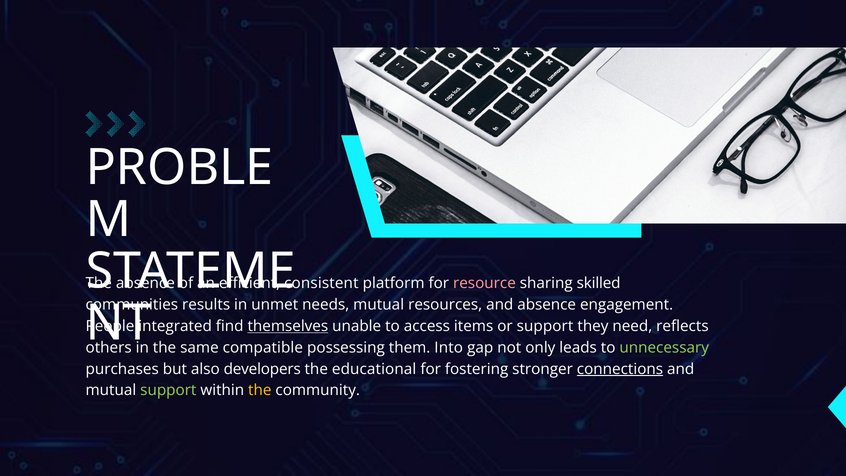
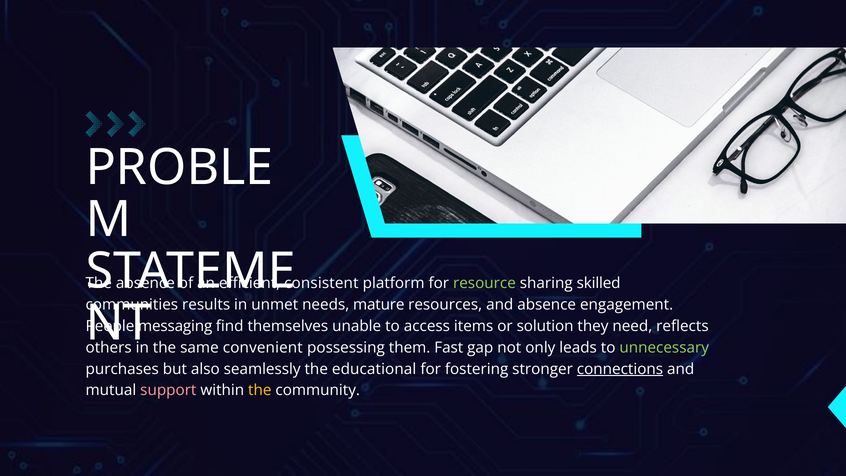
resource colour: pink -> light green (484, 283)
needs mutual: mutual -> mature (379, 305)
integrated: integrated -> messaging (175, 326)
themselves underline: present -> none (288, 326)
or support: support -> solution (545, 326)
compatible: compatible -> convenient (263, 348)
Into: Into -> Fast (449, 348)
developers: developers -> seamlessly (262, 369)
support colour: light green -> pink (168, 390)
